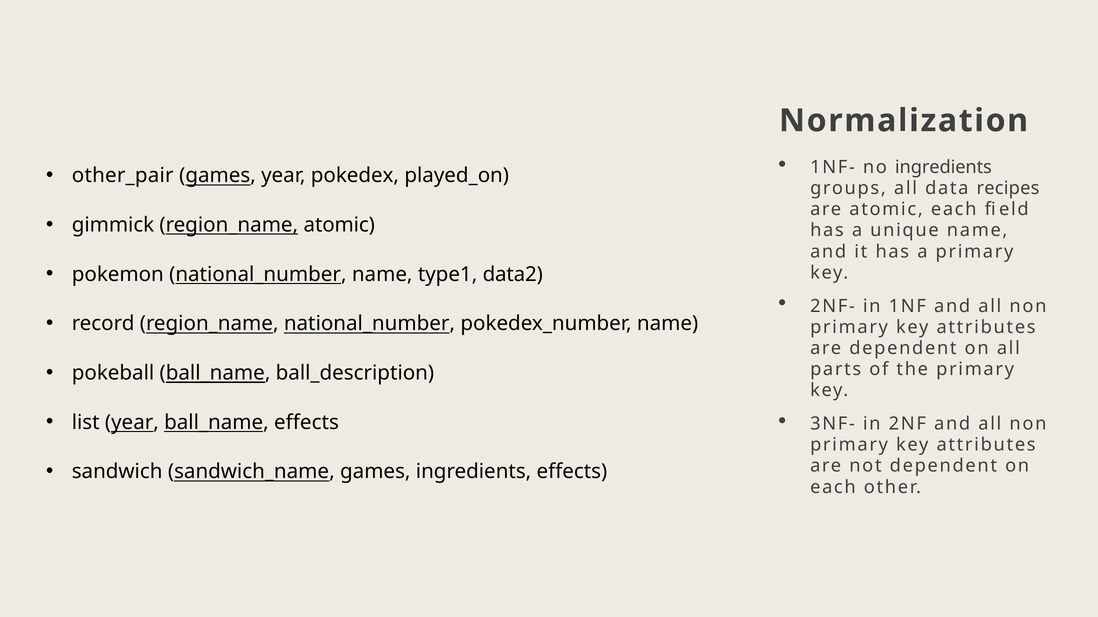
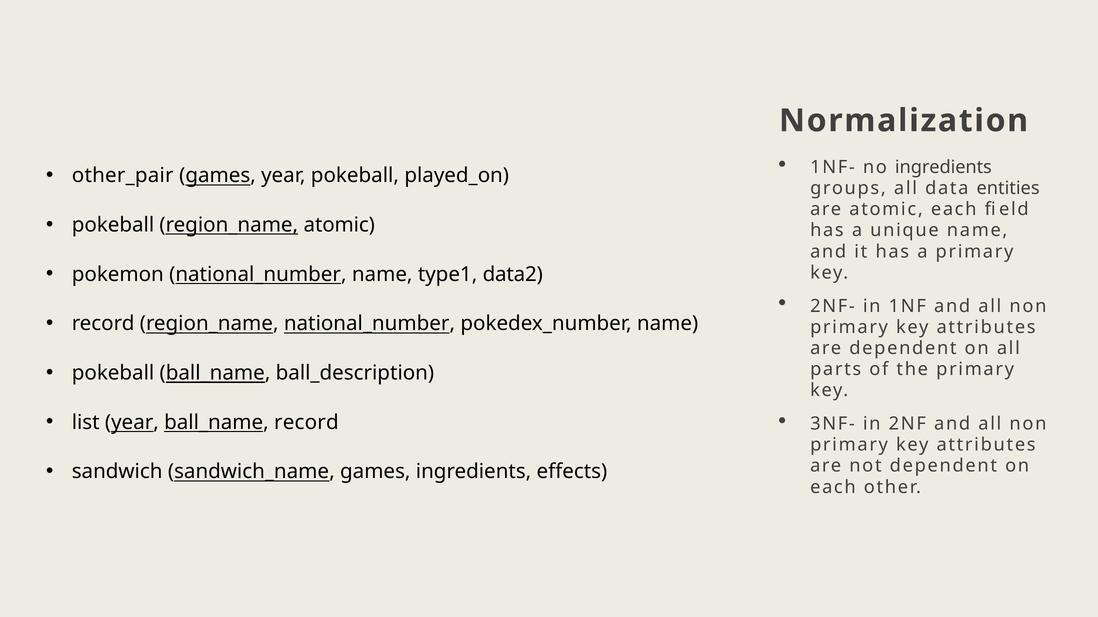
year pokedex: pokedex -> pokeball (355, 176)
recipes: recipes -> entities (1008, 188)
gimmick: gimmick -> pokeball (113, 225)
ball_name effects: effects -> record (306, 423)
